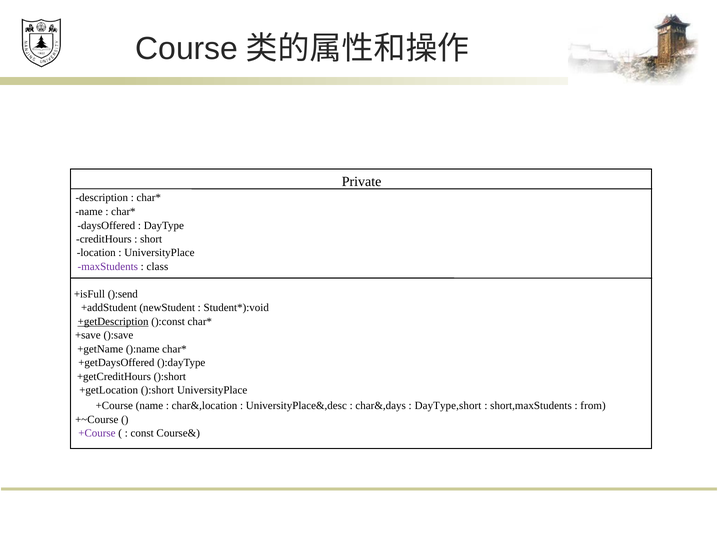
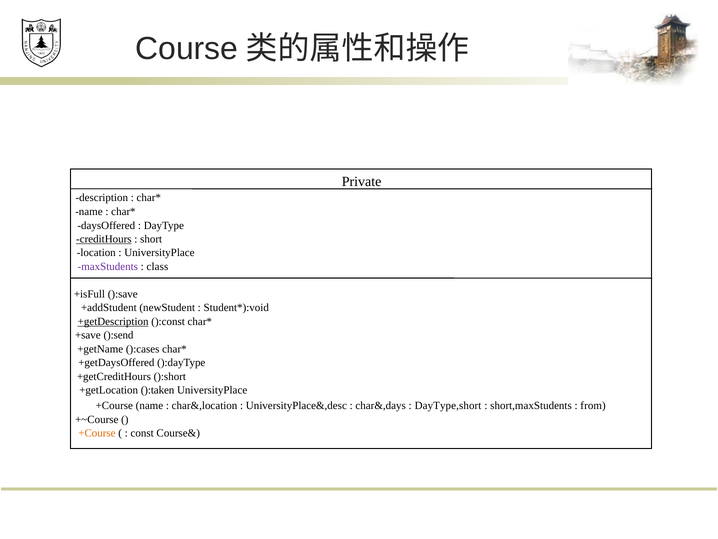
creditHours underline: none -> present (104, 239)
):send: ):send -> ):save (123, 294)
):save: ):save -> ):send (118, 335)
):name: ):name -> ):cases (143, 349)
+getLocation ):short: ):short -> ):taken (158, 390)
+Course colour: purple -> orange (97, 433)
